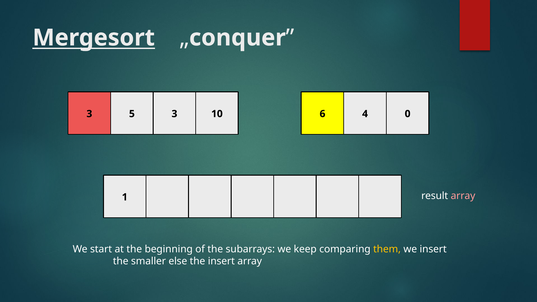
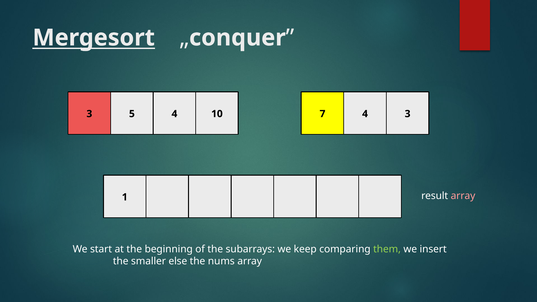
5 3: 3 -> 4 (174, 114)
6: 6 -> 7 (322, 114)
4 0: 0 -> 3 (408, 114)
them colour: yellow -> light green (387, 249)
the insert: insert -> nums (221, 261)
